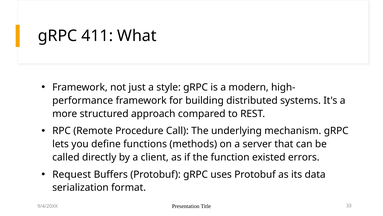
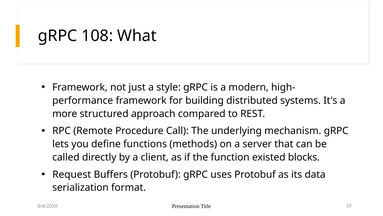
411: 411 -> 108 (97, 36)
errors: errors -> blocks (304, 157)
